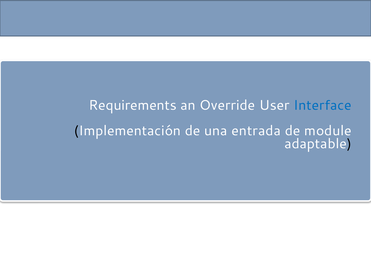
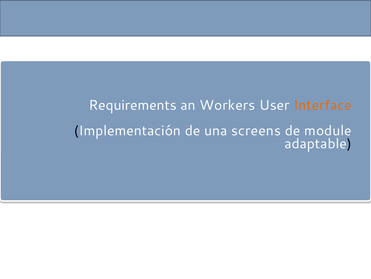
Override: Override -> Workers (227, 105)
Interface colour: blue -> orange (323, 105)
entrada: entrada -> screens (256, 130)
